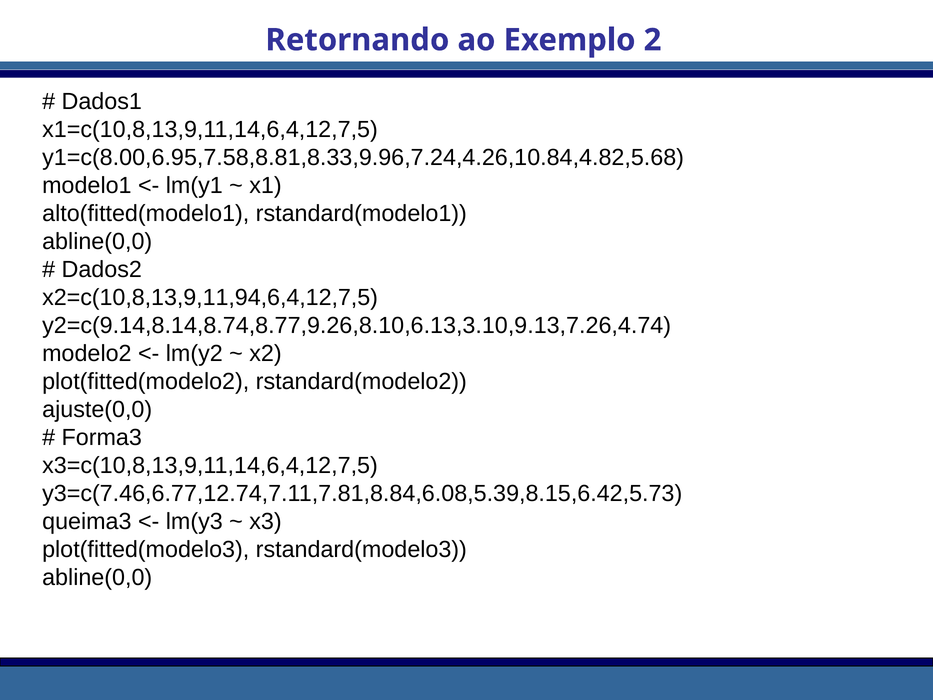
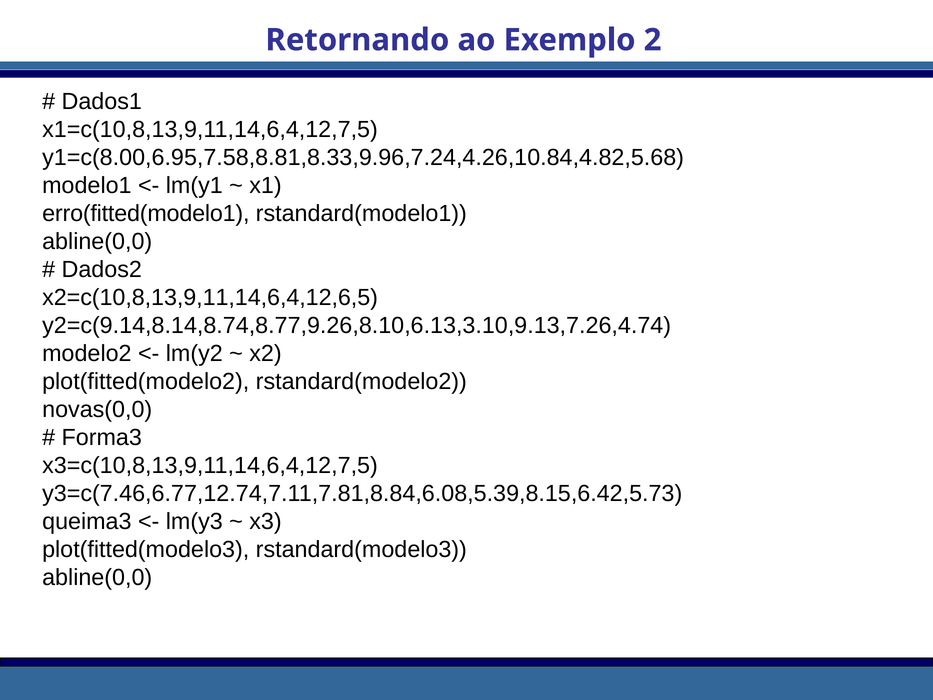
alto(fitted(modelo1: alto(fitted(modelo1 -> erro(fitted(modelo1 (146, 213)
x2=c(10,8,13,9,11,94,6,4,12,7,5: x2=c(10,8,13,9,11,94,6,4,12,7,5 -> x2=c(10,8,13,9,11,14,6,4,12,6,5 (210, 297)
ajuste(0,0: ajuste(0,0 -> novas(0,0 (97, 409)
